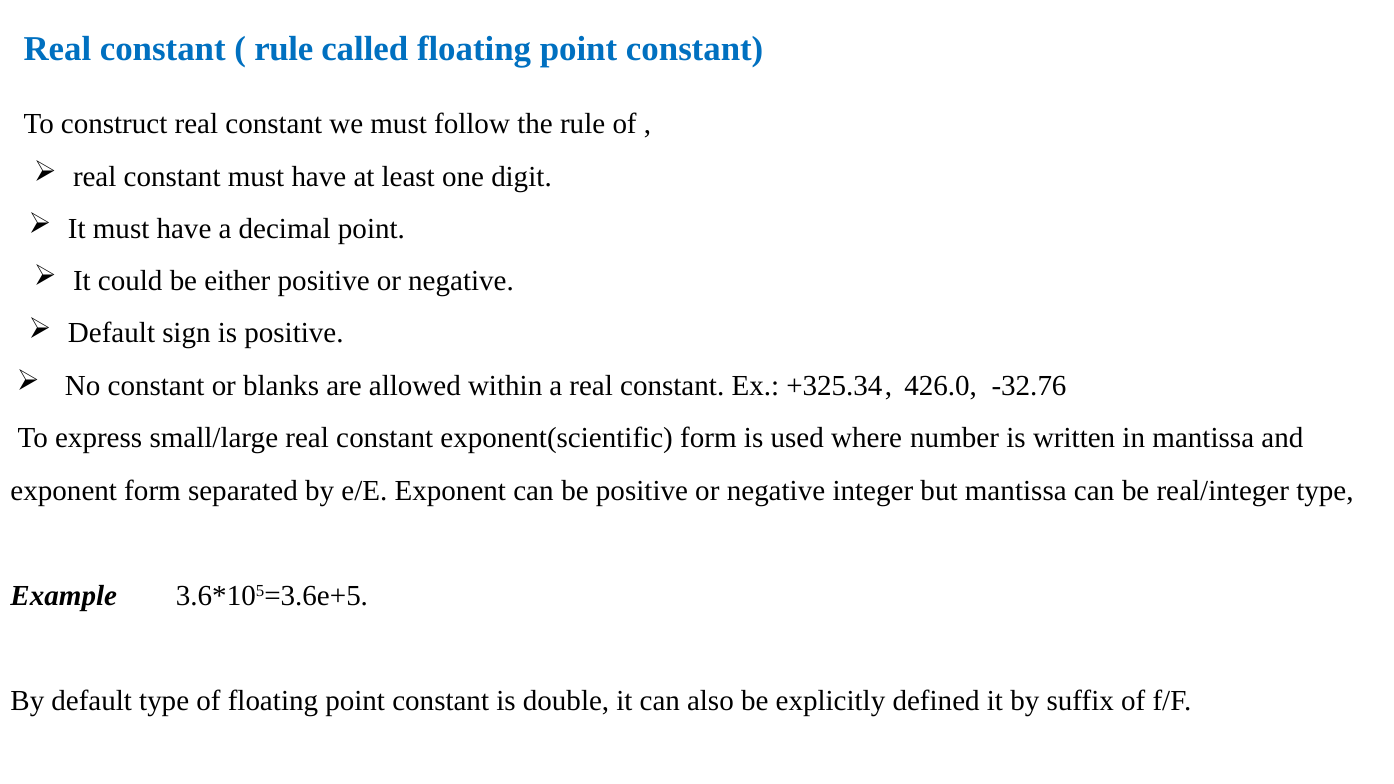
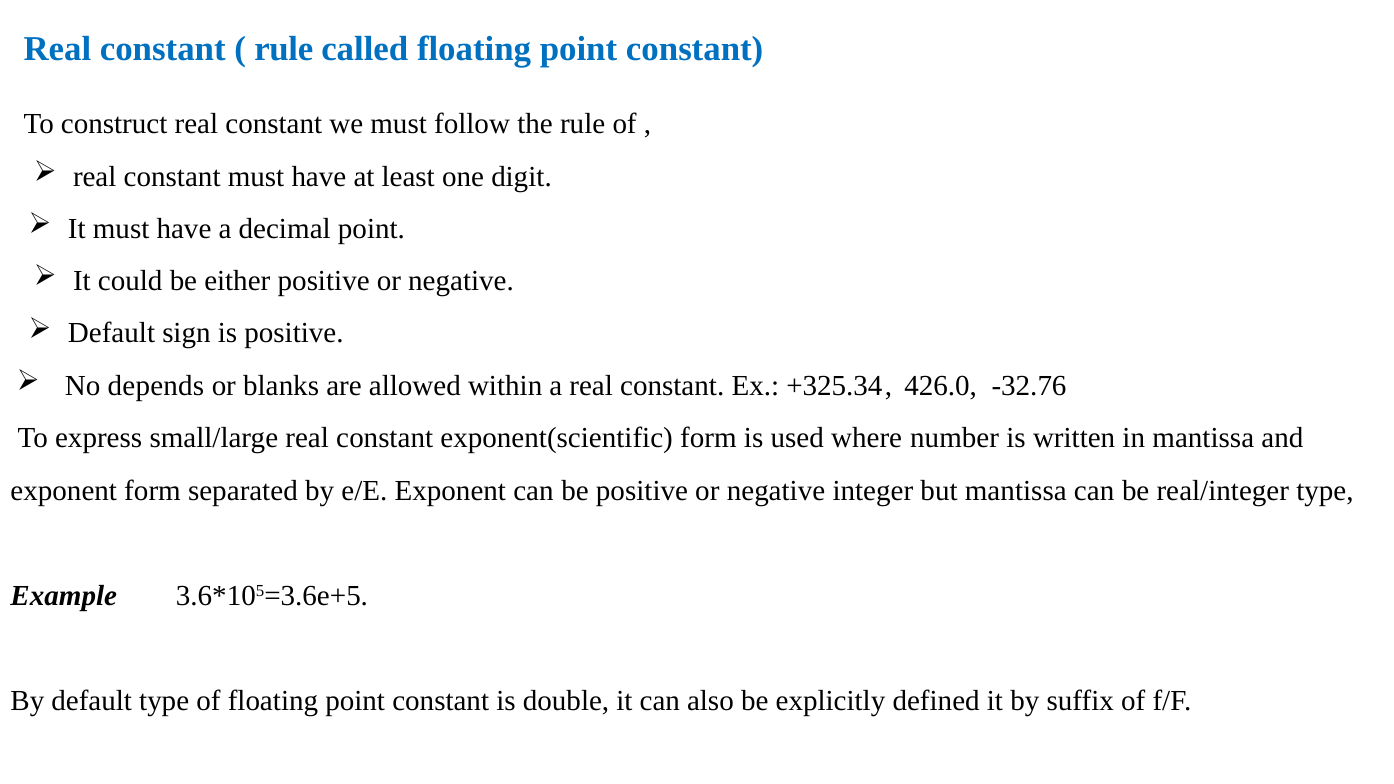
No constant: constant -> depends (156, 386)
